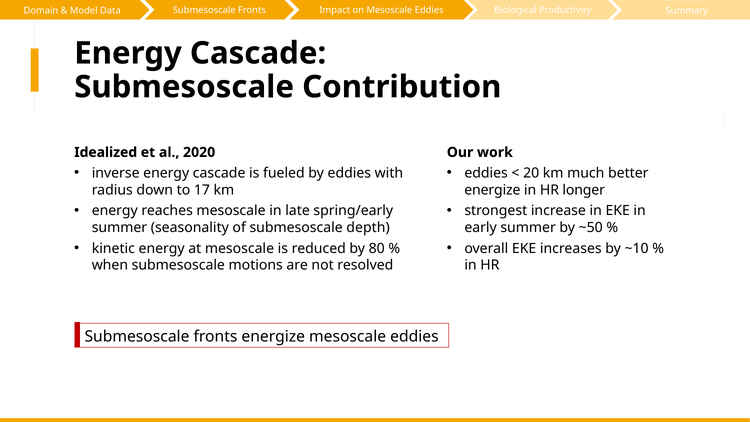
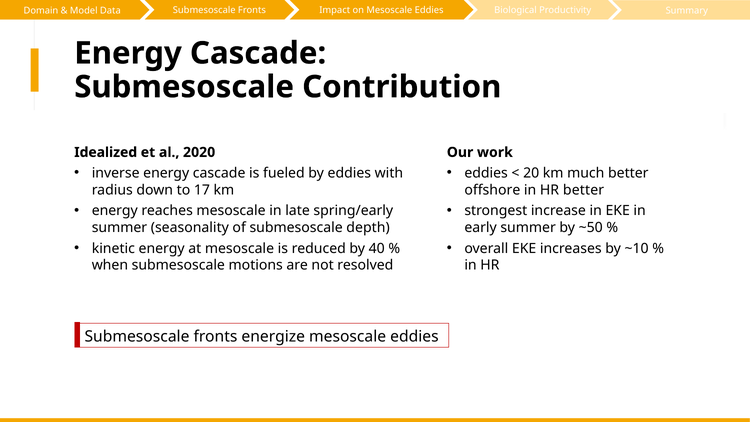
energize: energize -> offshore (492, 190)
HR longer: longer -> better (584, 190)
80: 80 -> 40 (377, 248)
